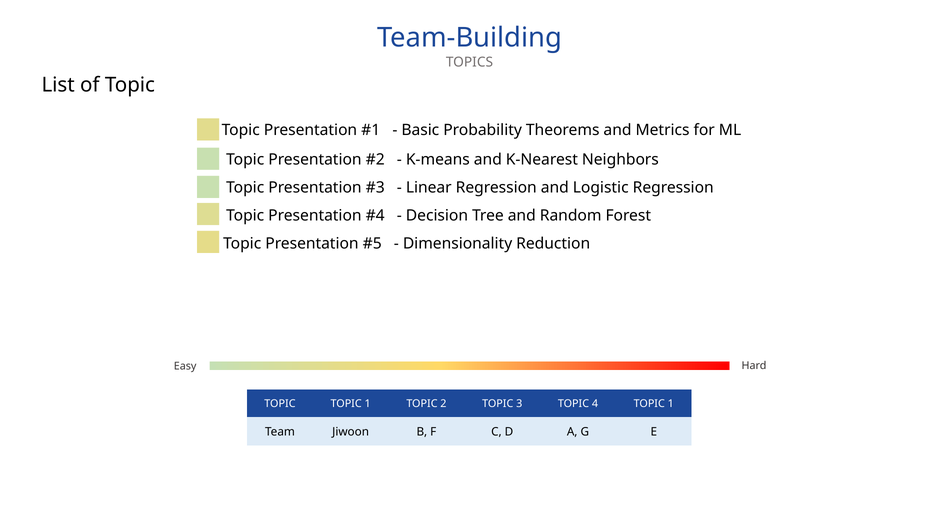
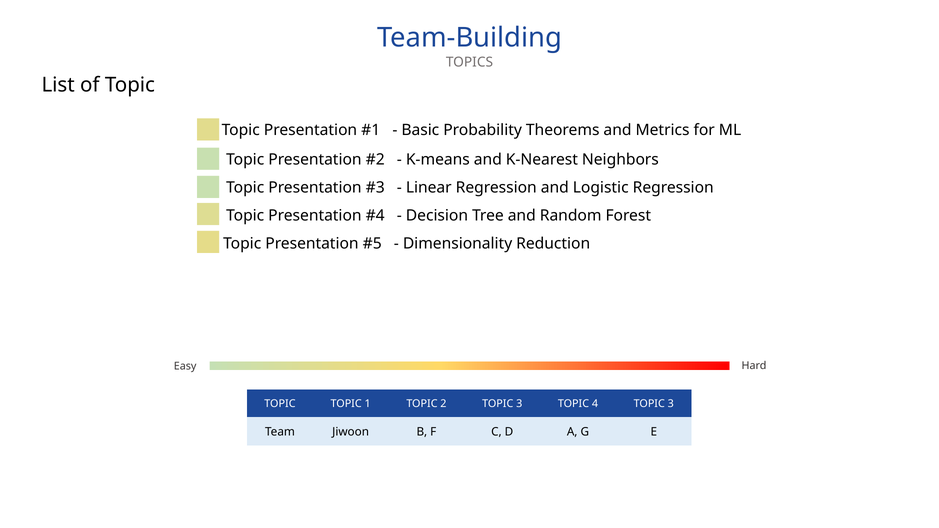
4 TOPIC 1: 1 -> 3 (671, 404)
